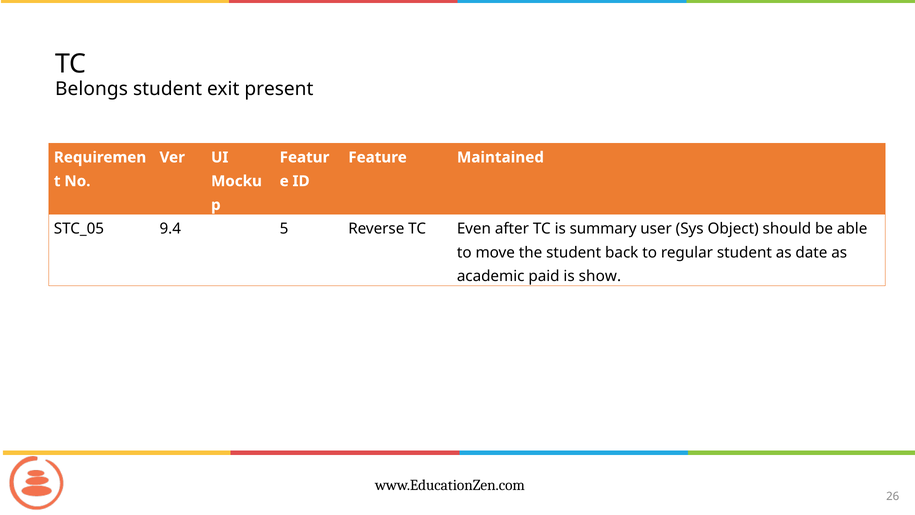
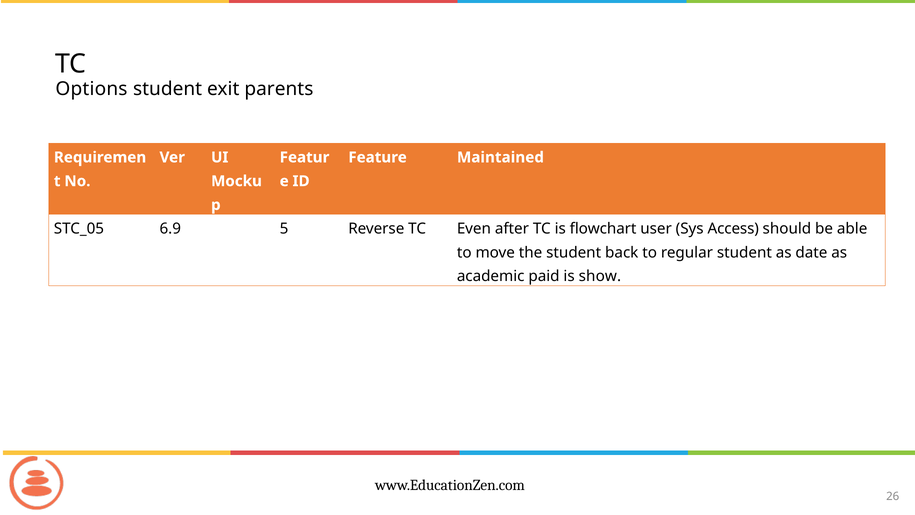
Belongs: Belongs -> Options (91, 89)
present: present -> parents (279, 89)
9.4: 9.4 -> 6.9 (170, 229)
summary: summary -> flowchart (603, 229)
Object: Object -> Access (733, 229)
